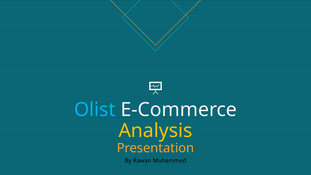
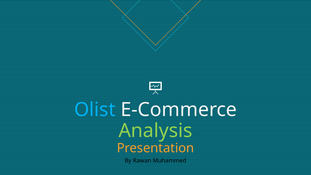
Analysis colour: yellow -> light green (155, 131)
